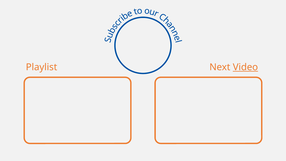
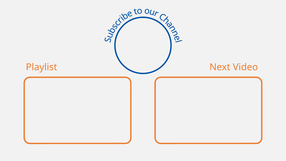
Video underline: present -> none (245, 67)
